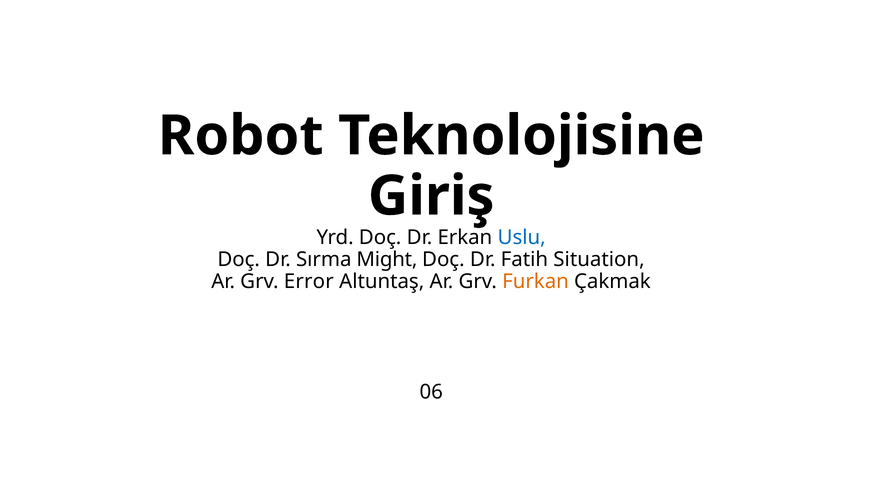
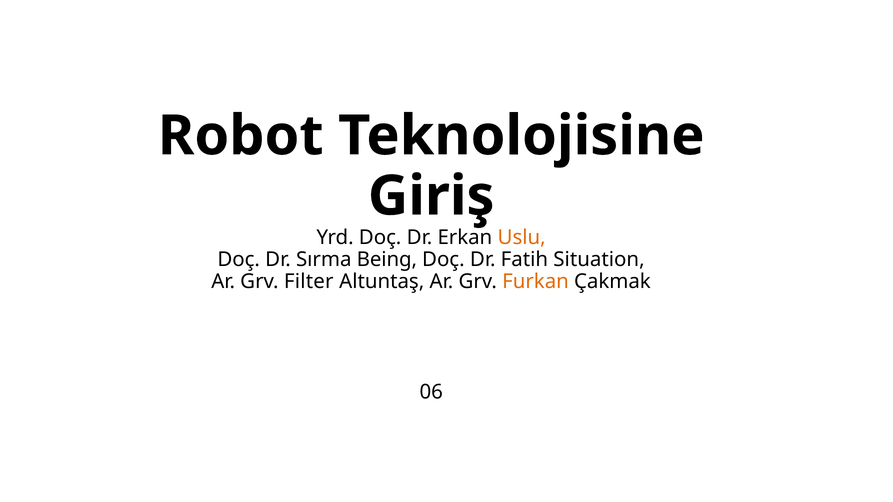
Uslu colour: blue -> orange (522, 238)
Might: Might -> Being (387, 260)
Error: Error -> Filter (309, 282)
